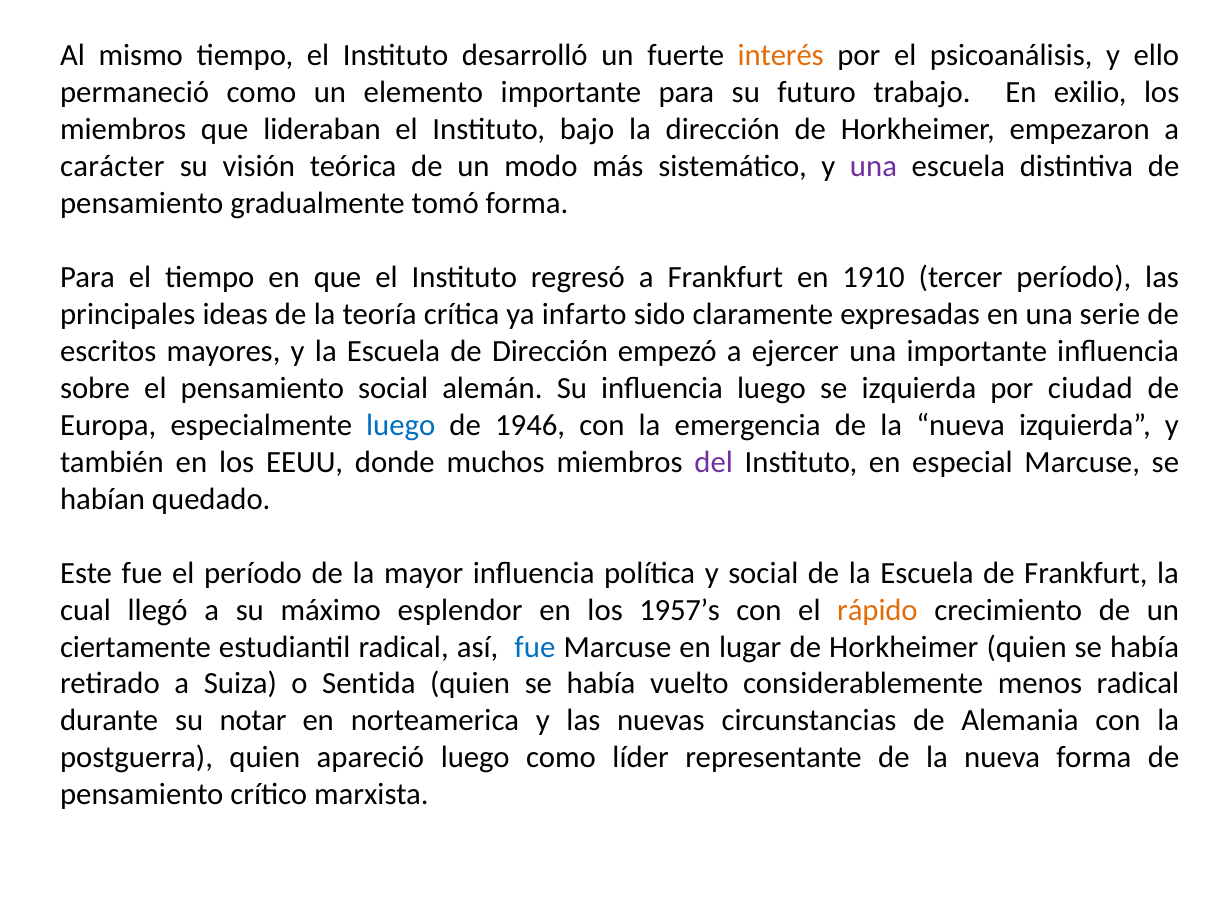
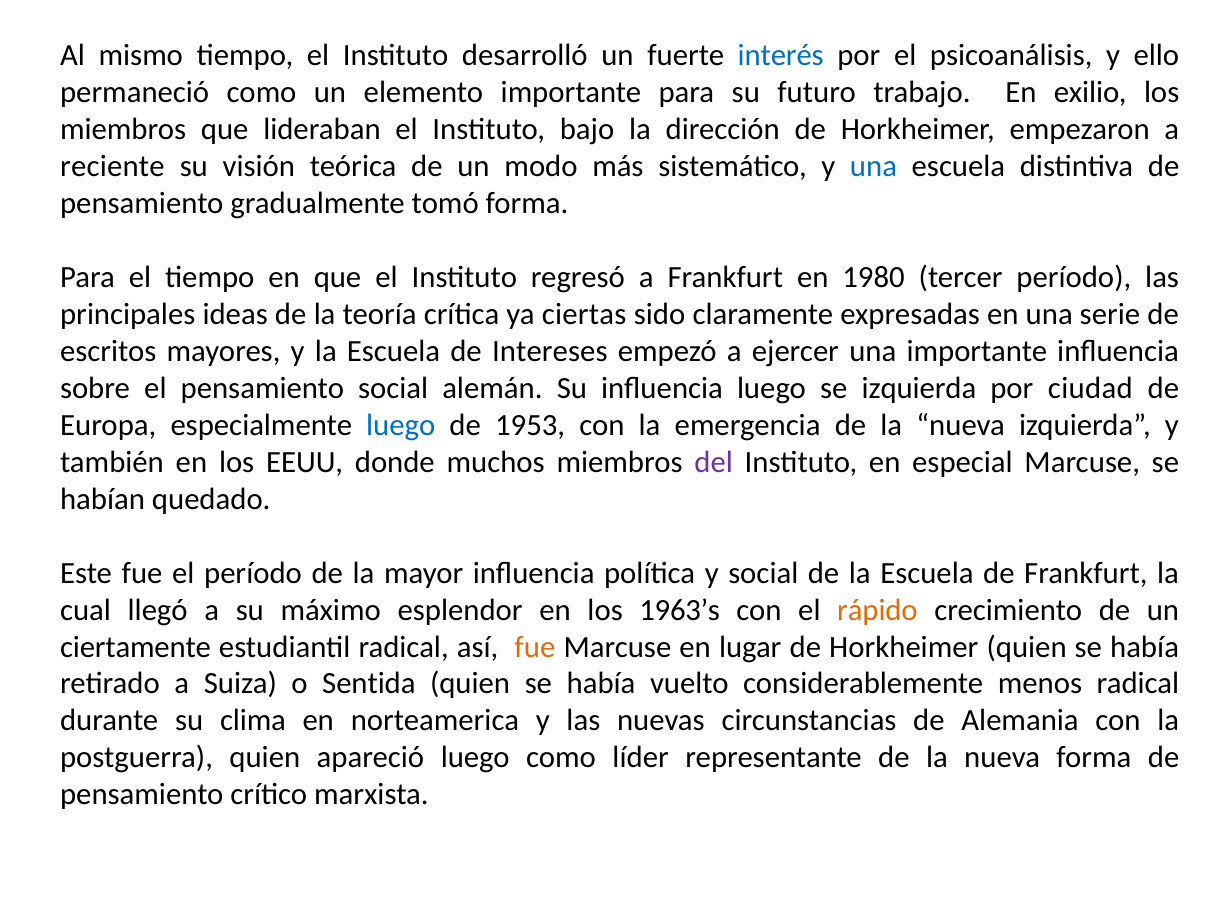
interés colour: orange -> blue (781, 55)
carácter: carácter -> reciente (112, 166)
una colour: purple -> blue (874, 166)
1910: 1910 -> 1980 (874, 277)
infarto: infarto -> ciertas (584, 314)
de Dirección: Dirección -> Intereses (550, 351)
1946: 1946 -> 1953 (530, 425)
1957’s: 1957’s -> 1963’s (680, 609)
fue colour: blue -> orange (535, 646)
notar: notar -> clima (253, 720)
